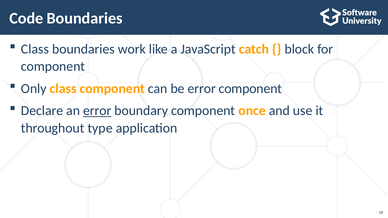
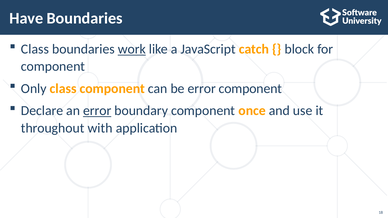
Code: Code -> Have (26, 18)
work underline: none -> present (132, 49)
type: type -> with (100, 128)
